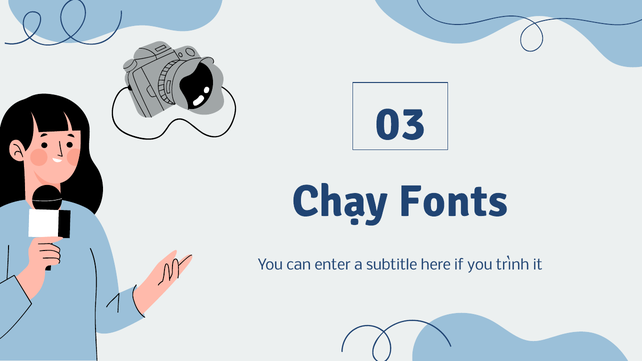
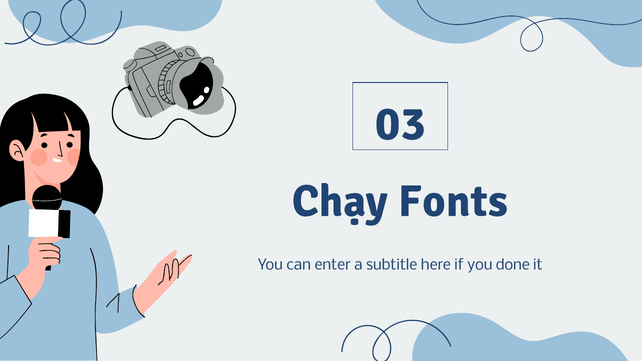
trình: trình -> done (513, 265)
